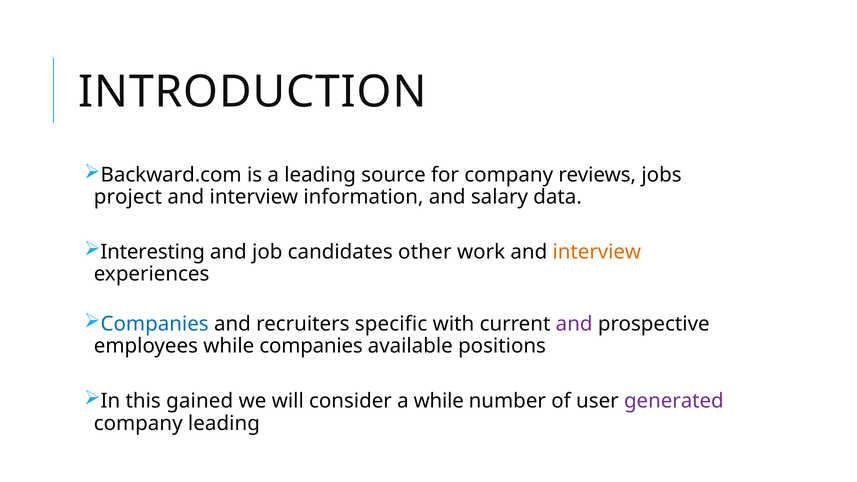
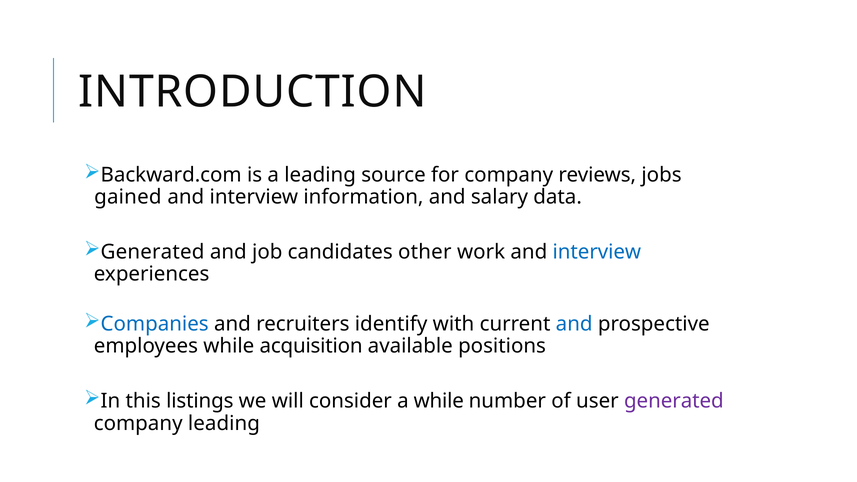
project: project -> gained (128, 197)
Interesting: Interesting -> Generated (152, 252)
interview colour: orange -> blue (597, 252)
specific: specific -> identify (391, 324)
and colour: purple -> blue (574, 324)
while companies: companies -> acquisition (311, 346)
gained: gained -> listings (200, 401)
